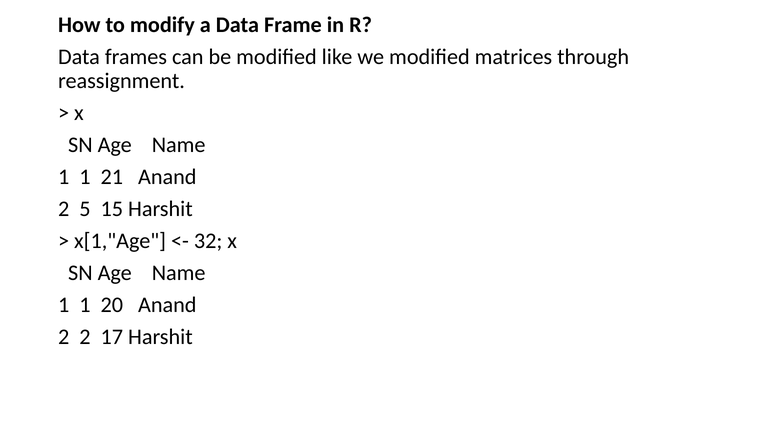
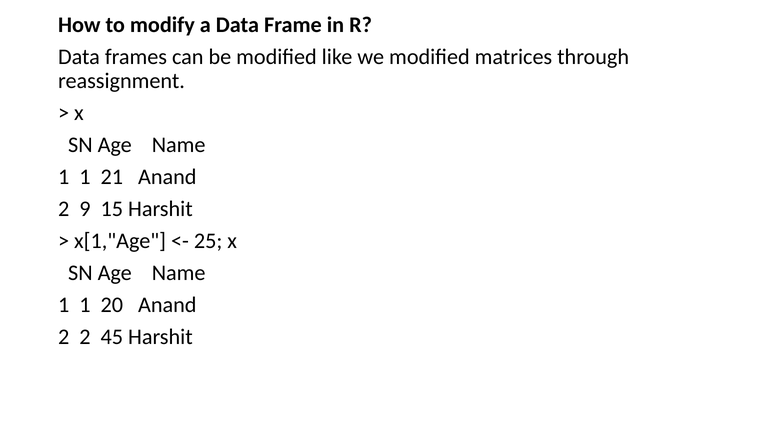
5: 5 -> 9 (85, 209)
32: 32 -> 25 (208, 241)
17: 17 -> 45 (112, 336)
